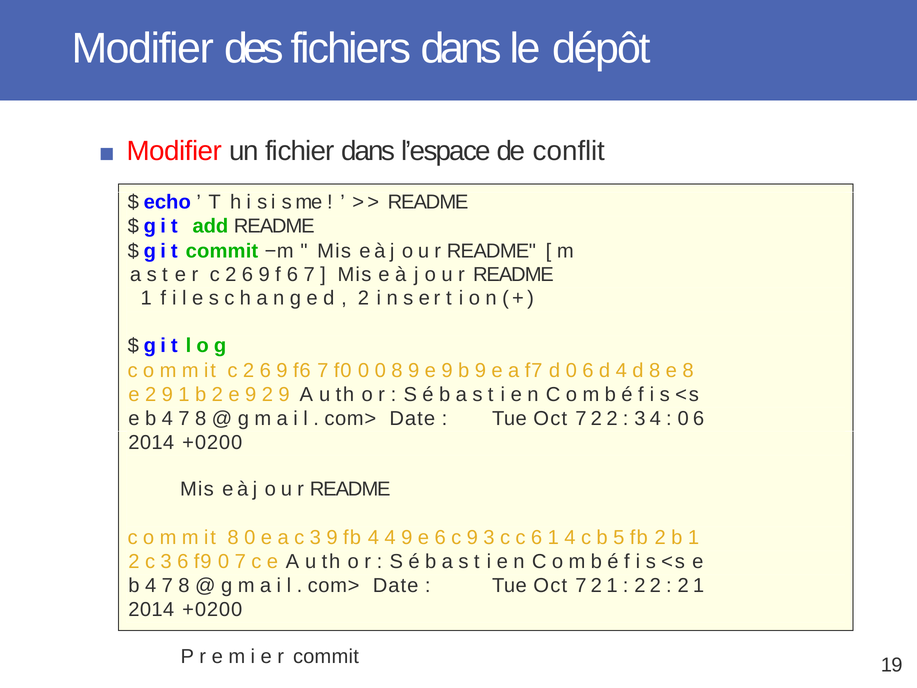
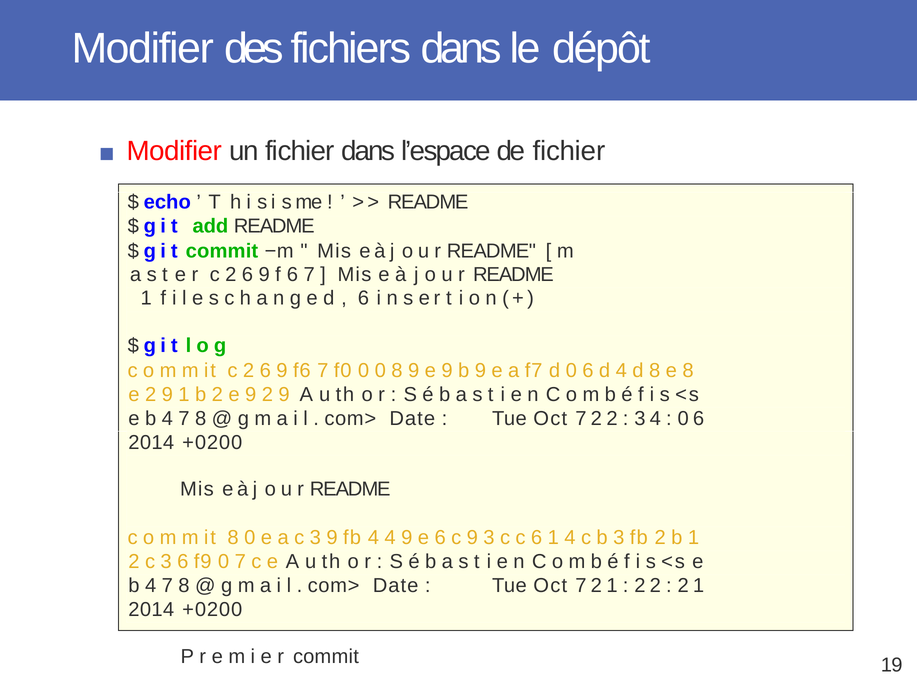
de conflit: conflit -> fichier (569, 151)
2: 2 -> 6 (363, 298)
b 5: 5 -> 3 (619, 538)
